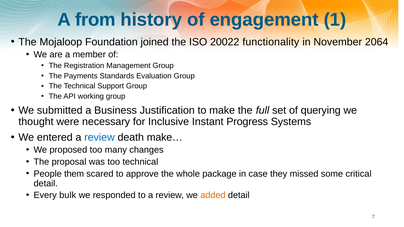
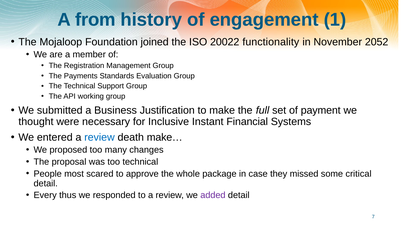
2064: 2064 -> 2052 (377, 42)
querying: querying -> payment (321, 111)
Progress: Progress -> Financial (247, 122)
them: them -> most (74, 174)
bulk: bulk -> thus (68, 196)
added colour: orange -> purple (213, 196)
